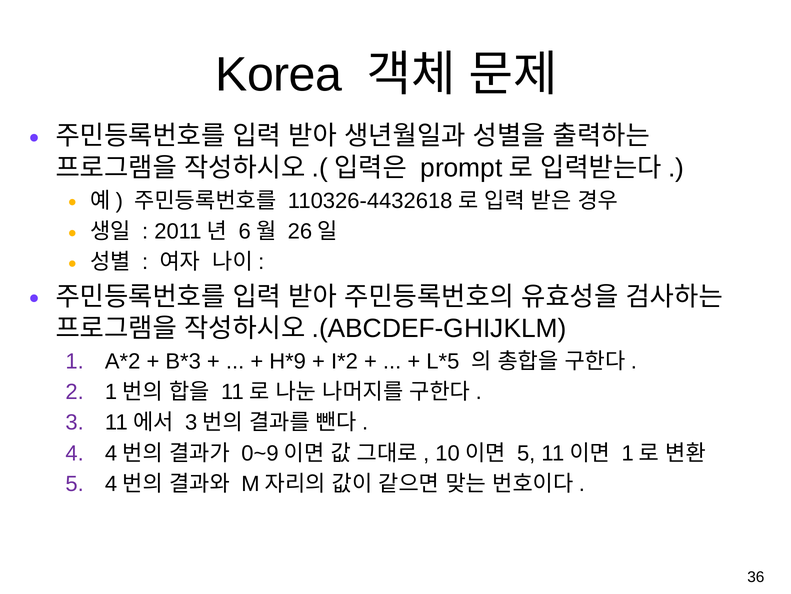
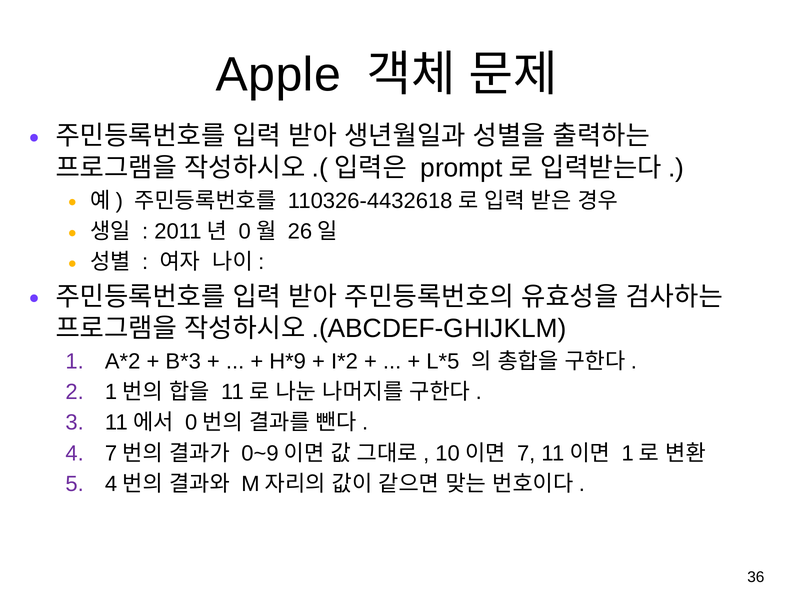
Korea: Korea -> Apple (278, 75)
6: 6 -> 0 (245, 231)
3: 3 -> 0 (191, 422)
4: 4 -> 7 (111, 453)
5: 5 -> 7 (526, 453)
